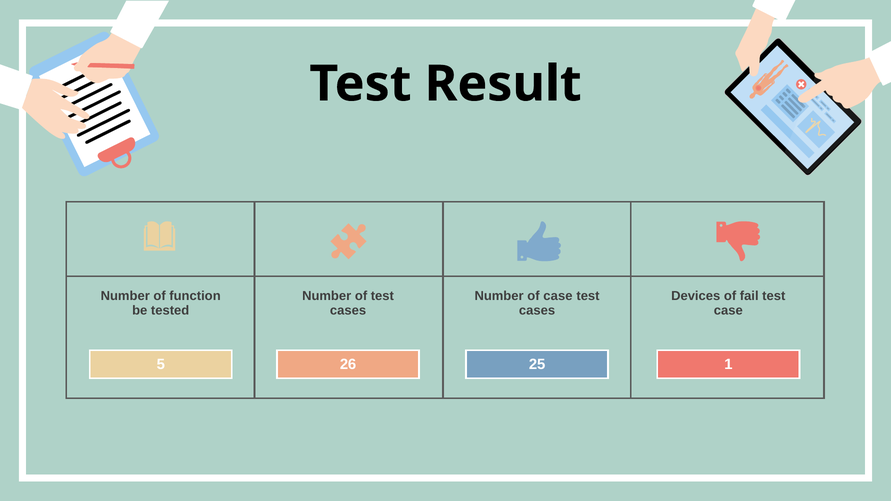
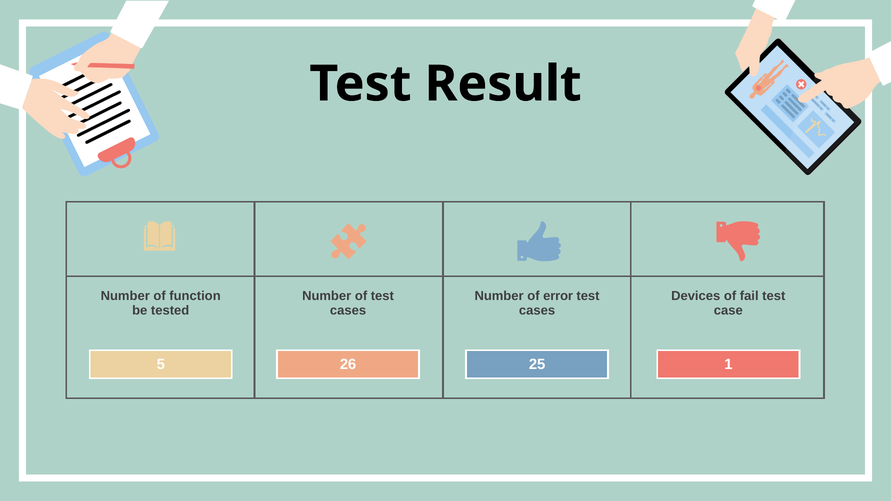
of case: case -> error (558, 296)
